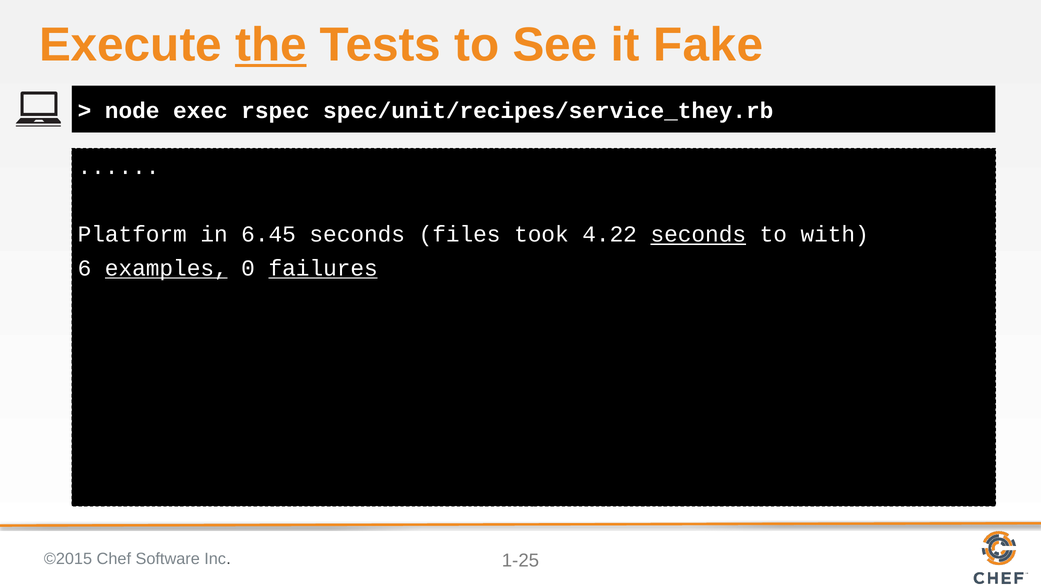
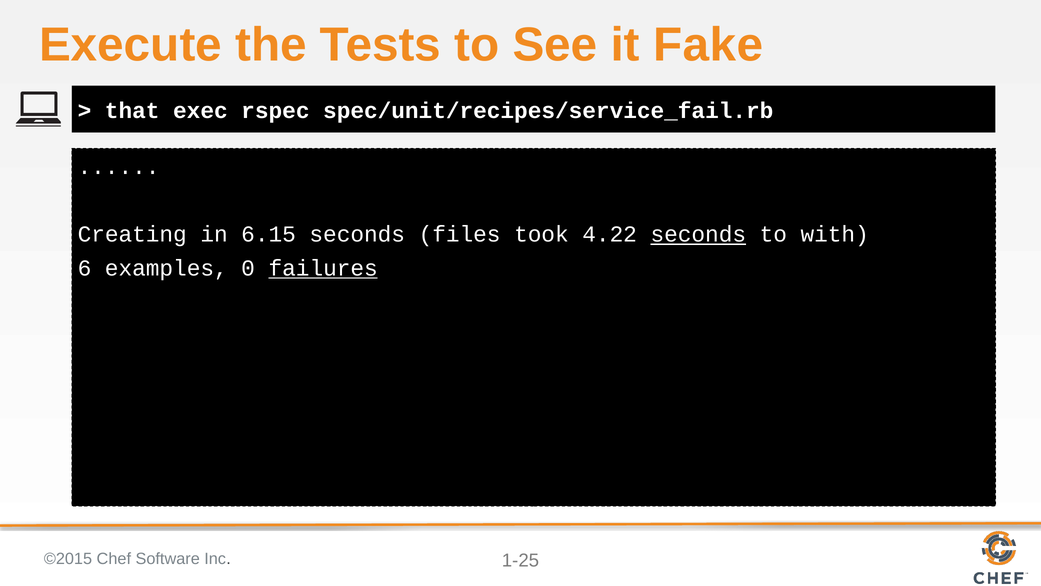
the underline: present -> none (271, 45)
node: node -> that (132, 111)
spec/unit/recipes/service_they.rb: spec/unit/recipes/service_they.rb -> spec/unit/recipes/service_fail.rb (548, 111)
Platform: Platform -> Creating (132, 234)
6.45: 6.45 -> 6.15 (269, 234)
examples underline: present -> none (166, 268)
